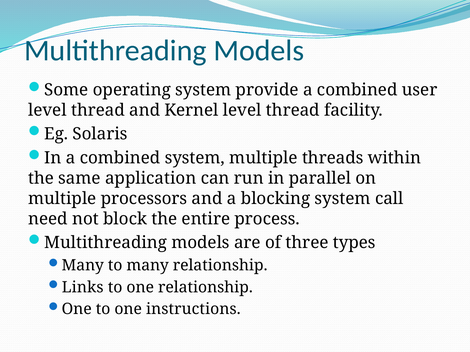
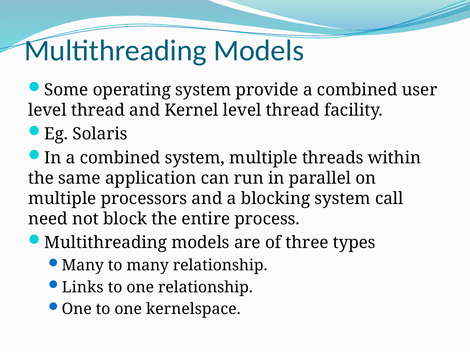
instructions: instructions -> kernelspace (193, 310)
